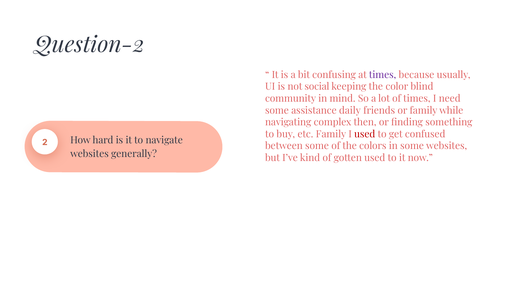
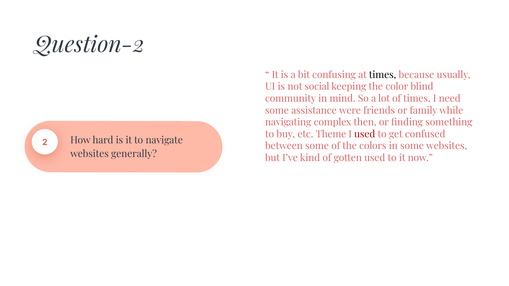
times colour: purple -> black (383, 75)
daily: daily -> were (350, 111)
etc Family: Family -> Theme (331, 134)
